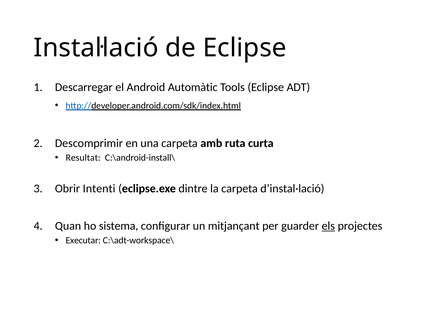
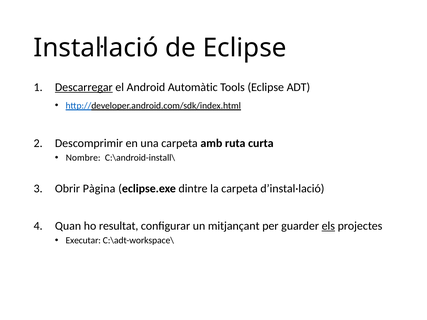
Descarregar underline: none -> present (84, 87)
Resultat: Resultat -> Nombre (83, 158)
Intenti: Intenti -> Pàgina (99, 189)
sistema: sistema -> resultat (119, 226)
